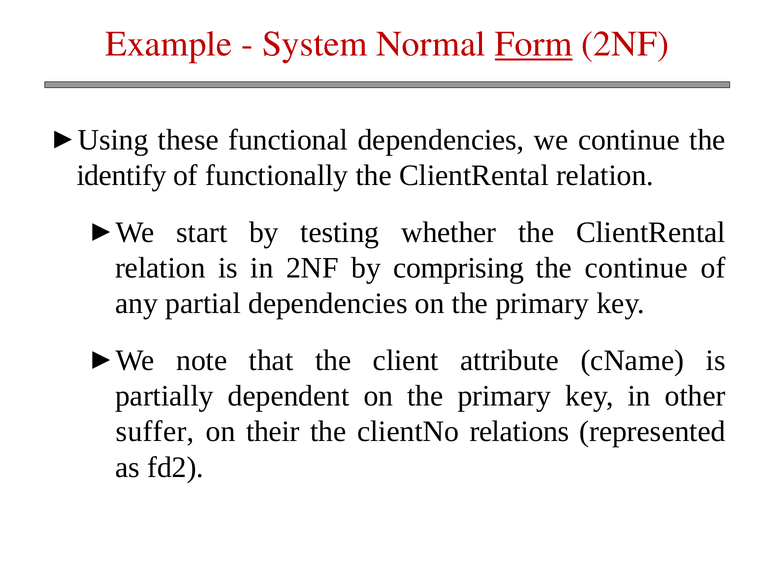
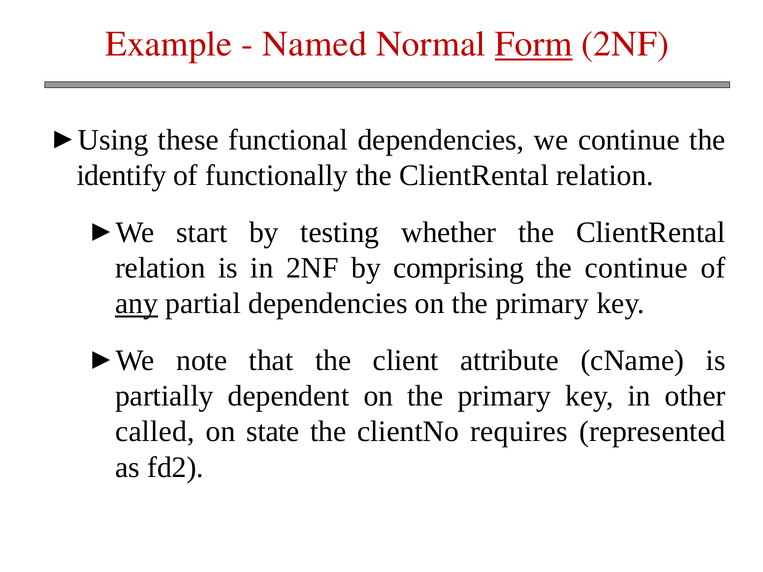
System: System -> Named (315, 44)
any underline: none -> present (137, 304)
suffer: suffer -> called (155, 432)
their: their -> state (273, 432)
relations: relations -> requires (519, 432)
